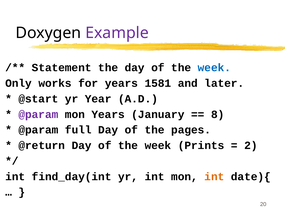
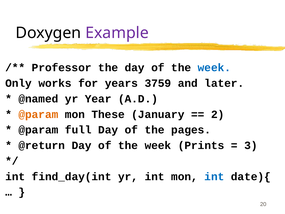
Statement: Statement -> Professor (62, 68)
1581: 1581 -> 3759 (158, 83)
@start: @start -> @named (38, 99)
@param colour: purple -> orange (38, 114)
mon Years: Years -> These (108, 114)
8: 8 -> 2 (218, 114)
2: 2 -> 3 (251, 145)
int colour: orange -> blue (214, 176)
